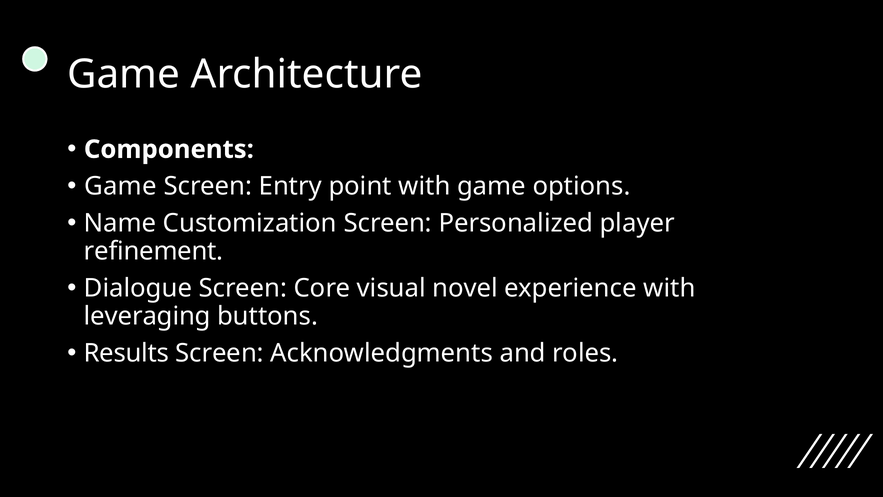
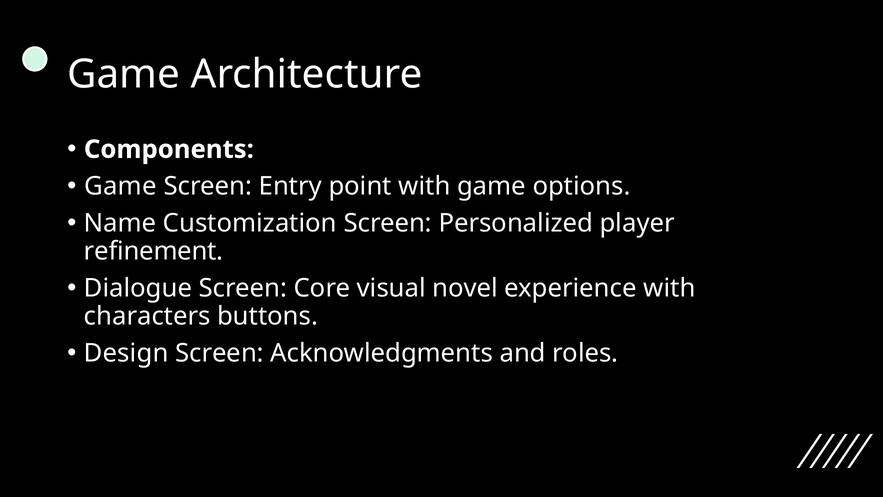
leveraging: leveraging -> characters (147, 316)
Results: Results -> Design (126, 353)
